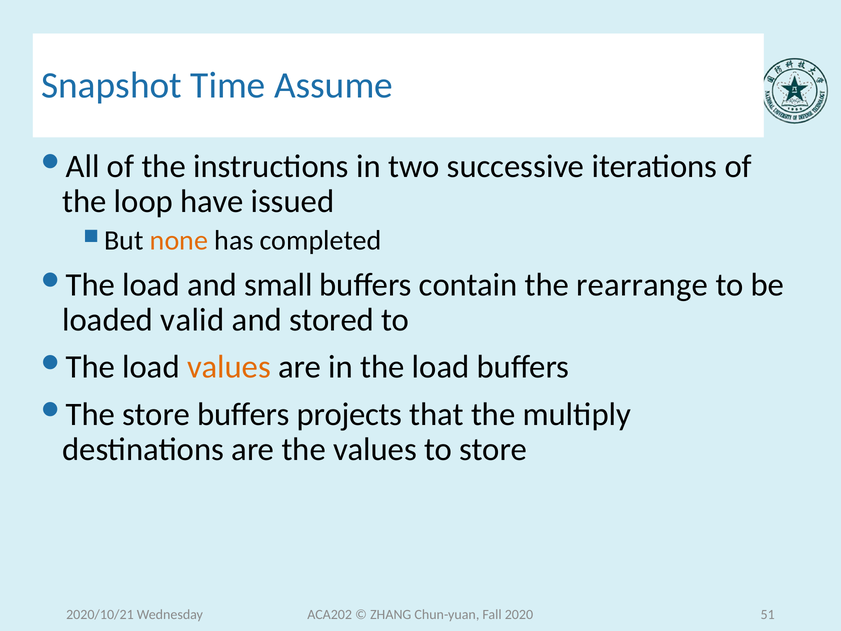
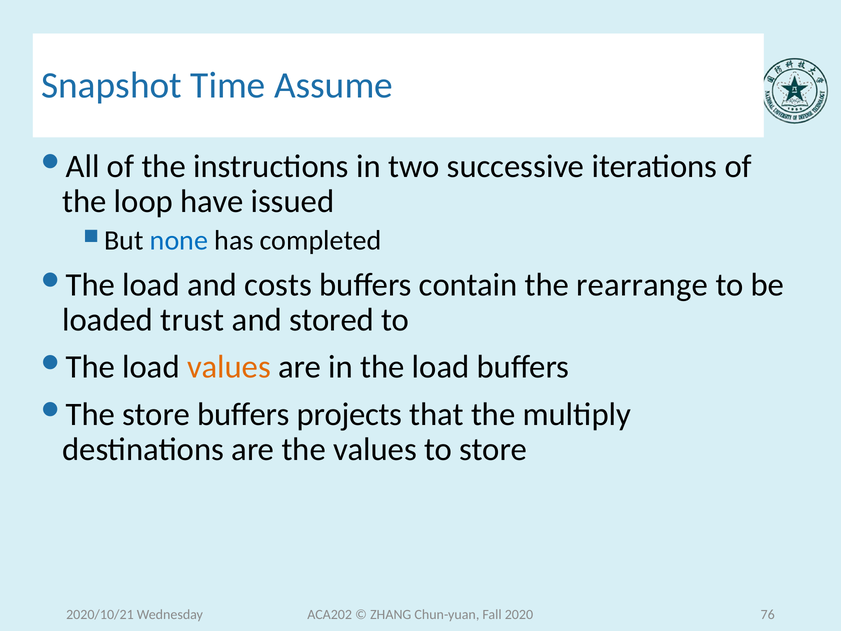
none colour: orange -> blue (179, 240)
small: small -> costs (278, 285)
valid: valid -> trust (192, 320)
51: 51 -> 76 (768, 614)
